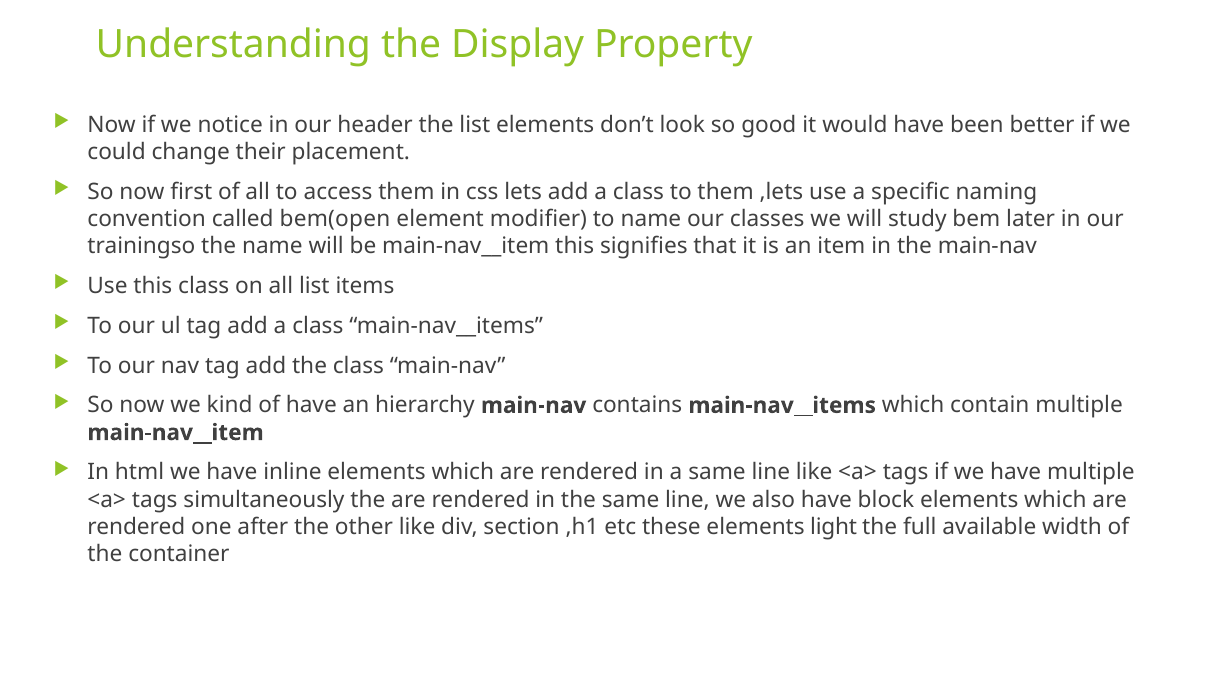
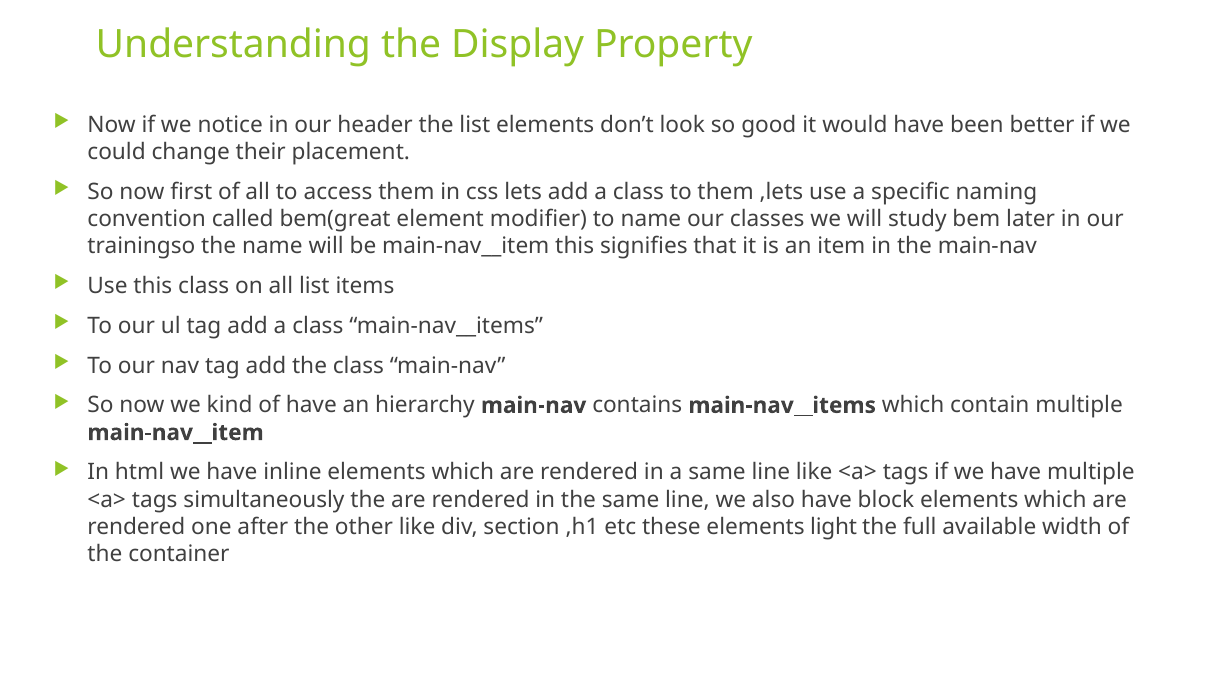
bem(open: bem(open -> bem(great (335, 219)
